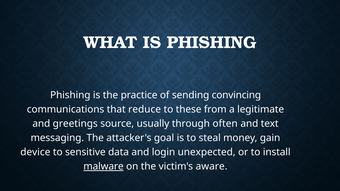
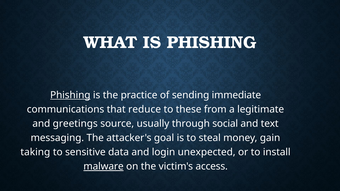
Phishing underline: none -> present (70, 95)
convincing: convincing -> immediate (236, 95)
often: often -> social (225, 124)
device: device -> taking (35, 152)
aware: aware -> access (212, 167)
